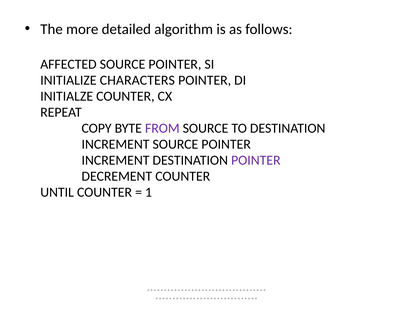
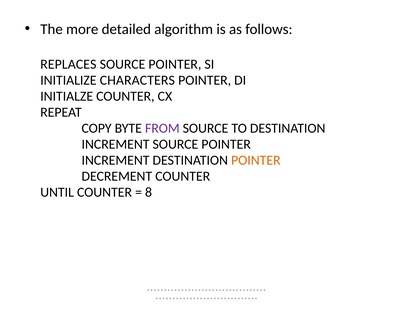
AFFECTED: AFFECTED -> REPLACES (68, 64)
POINTER colour: purple -> orange (256, 160)
1: 1 -> 8 (149, 192)
